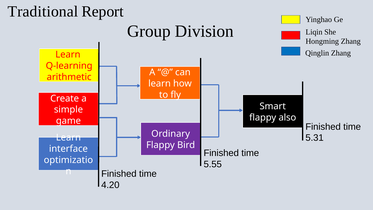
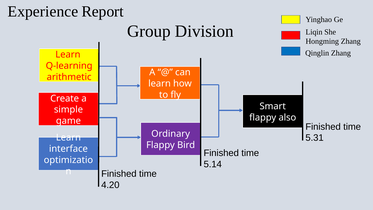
Traditional: Traditional -> Experience (43, 11)
5.55: 5.55 -> 5.14 (213, 164)
